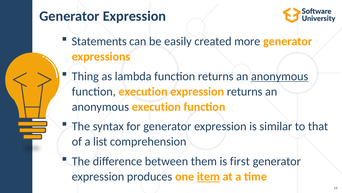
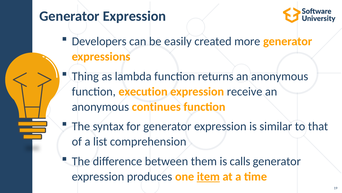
Statements: Statements -> Developers (99, 41)
anonymous underline: present -> none (280, 76)
expression returns: returns -> receive (245, 91)
anonymous execution: execution -> continues (156, 107)
first: first -> calls (240, 161)
